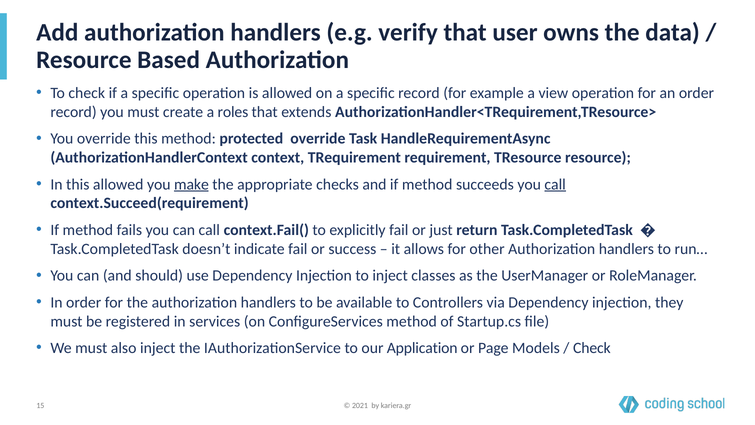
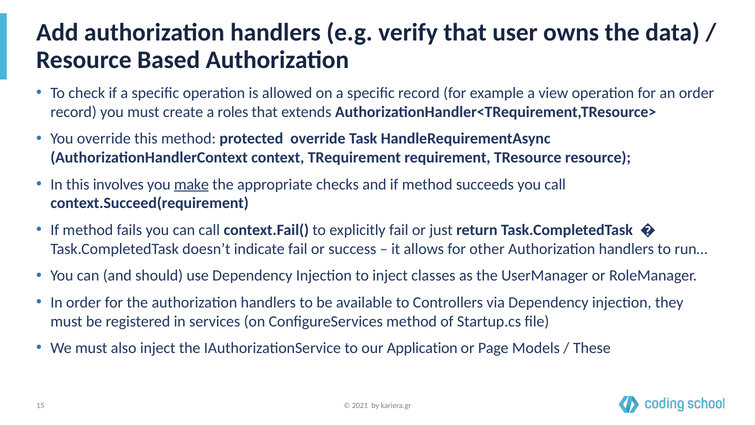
this allowed: allowed -> involves (118, 184)
call underline: present -> none (555, 184)
Check: Check -> These (592, 348)
